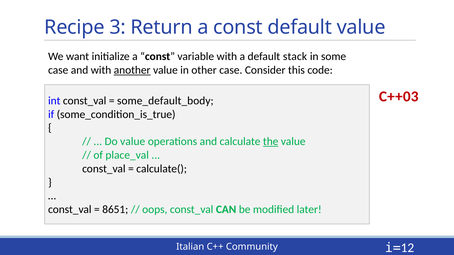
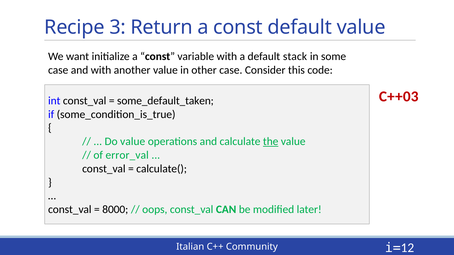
another underline: present -> none (132, 70)
some_default_body: some_default_body -> some_default_taken (165, 101)
place_val: place_val -> error_val (127, 155)
8651: 8651 -> 8000 (115, 210)
